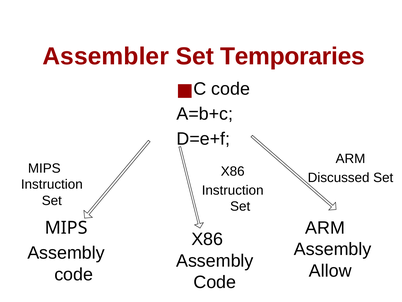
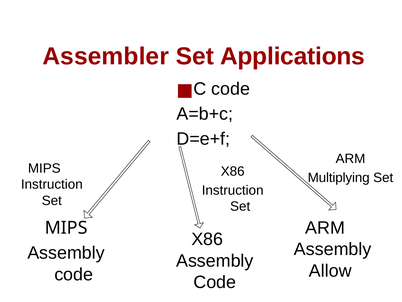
Temporaries: Temporaries -> Applications (292, 56)
Discussed: Discussed -> Multiplying (339, 177)
